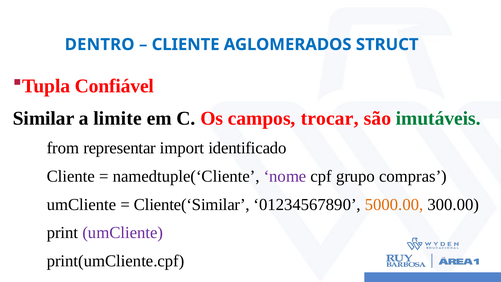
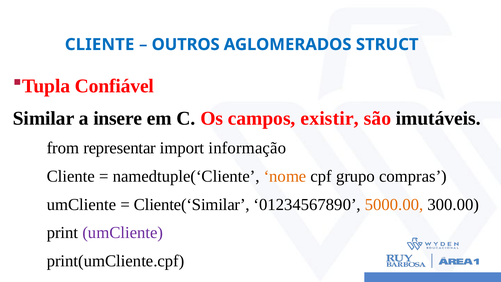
DENTRO: DENTRO -> CLIENTE (100, 44)
CLIENTE: CLIENTE -> OUTROS (186, 44)
limite: limite -> insere (118, 118)
trocar: trocar -> existir (330, 118)
imutáveis colour: green -> black (438, 118)
identificado: identificado -> informação (247, 148)
nome colour: purple -> orange (285, 176)
